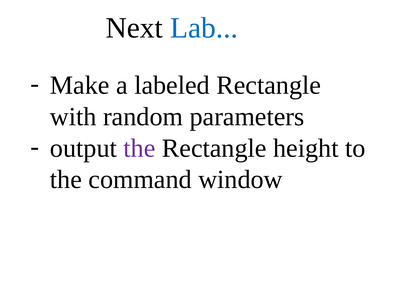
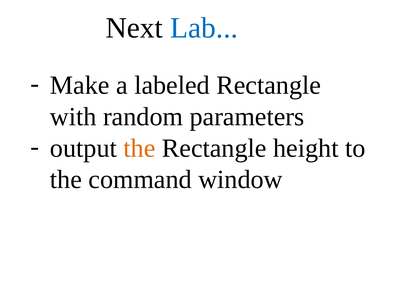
the colour: purple -> orange (139, 148)
